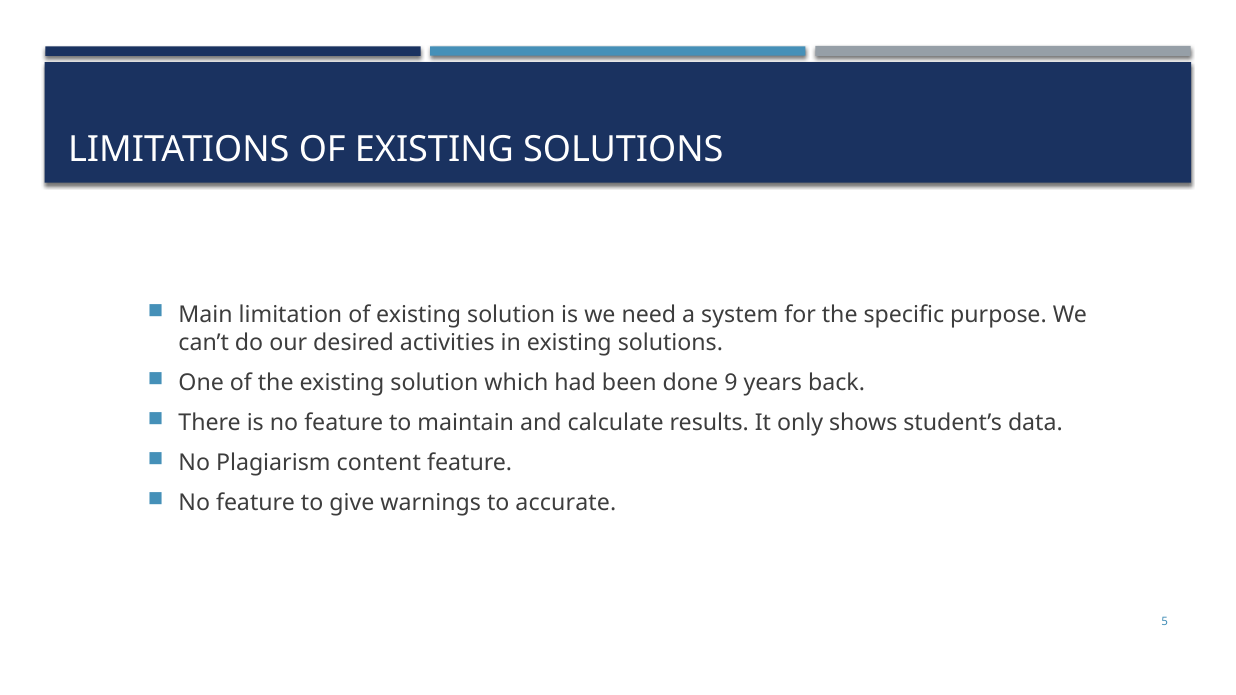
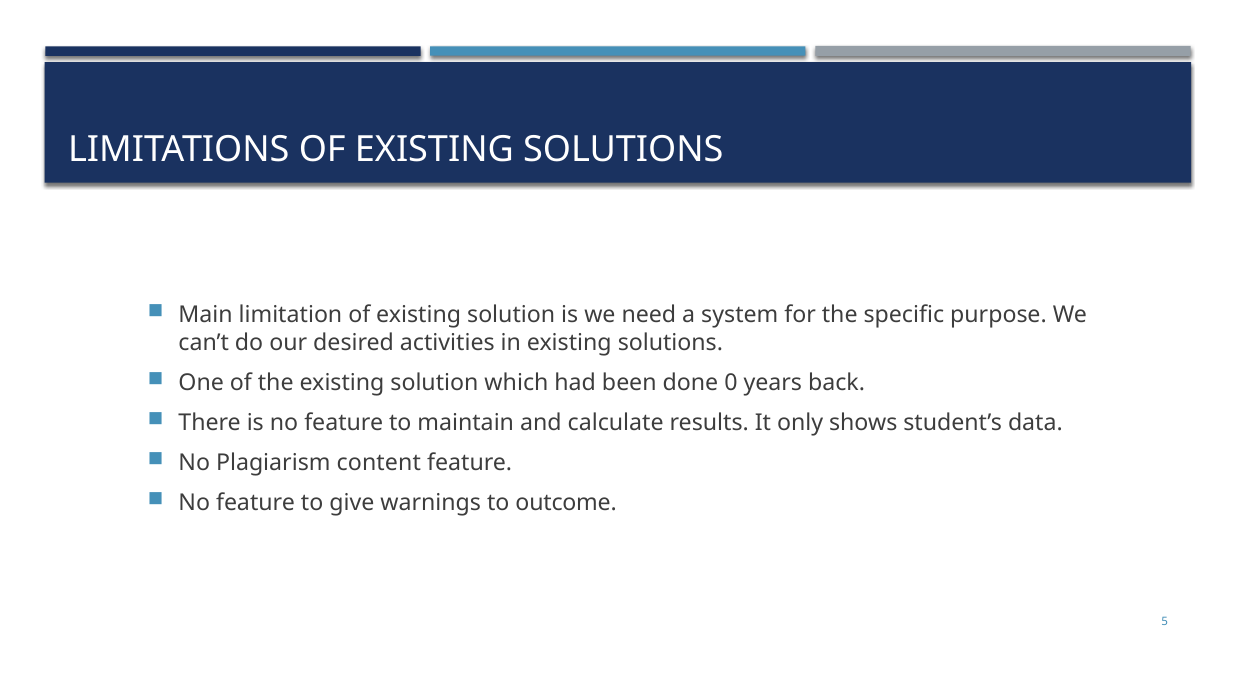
9: 9 -> 0 (731, 383)
accurate: accurate -> outcome (566, 503)
